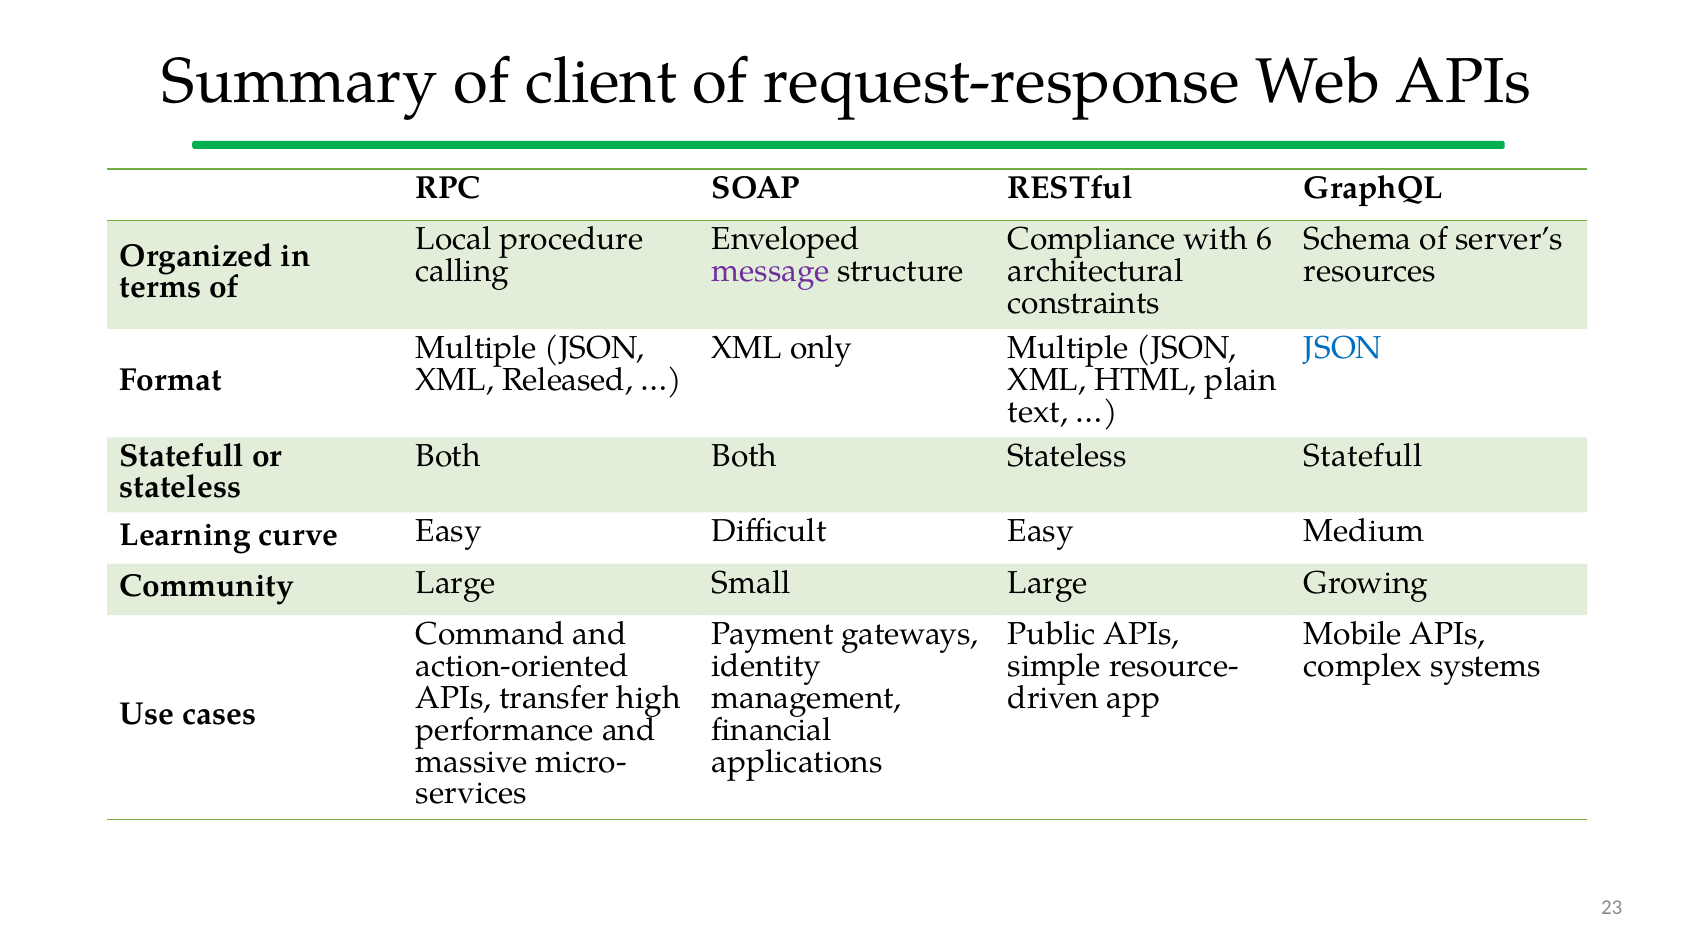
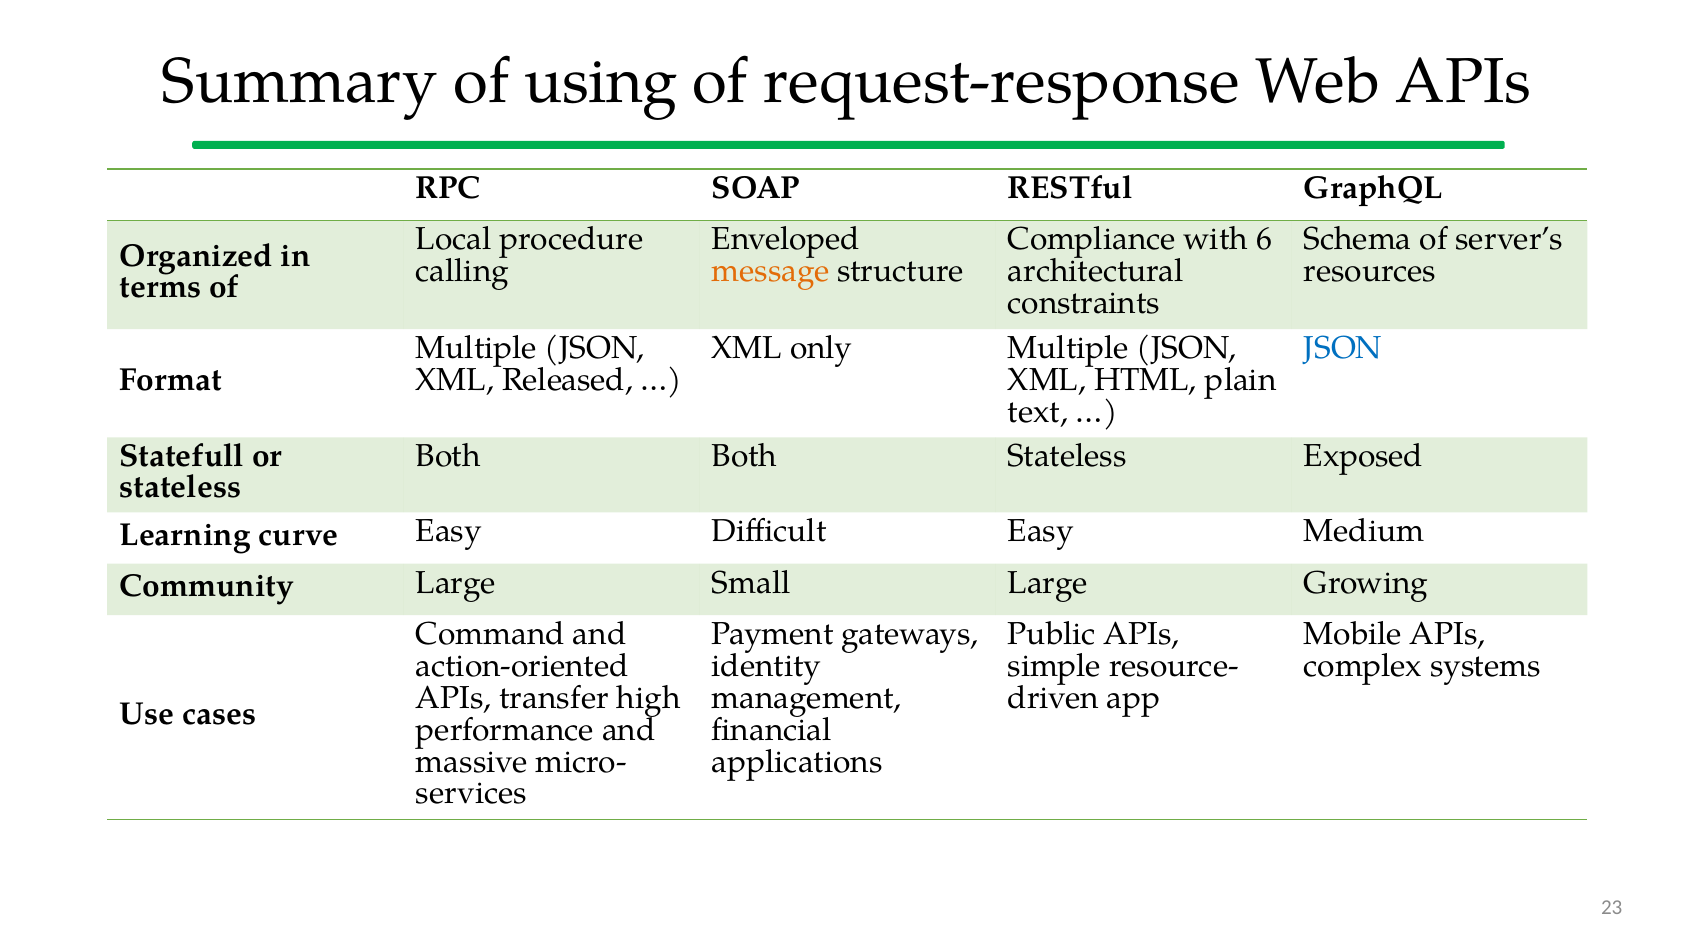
client: client -> using (601, 82)
message colour: purple -> orange (771, 271)
Stateless Statefull: Statefull -> Exposed (1363, 456)
